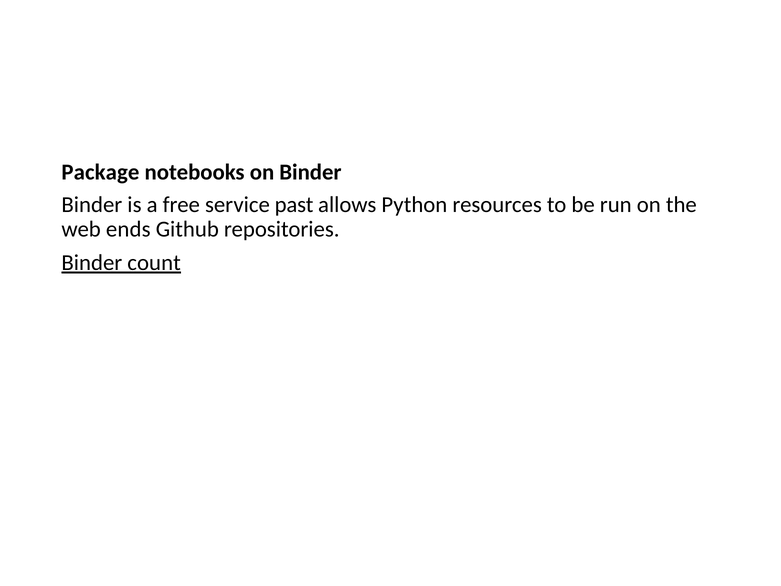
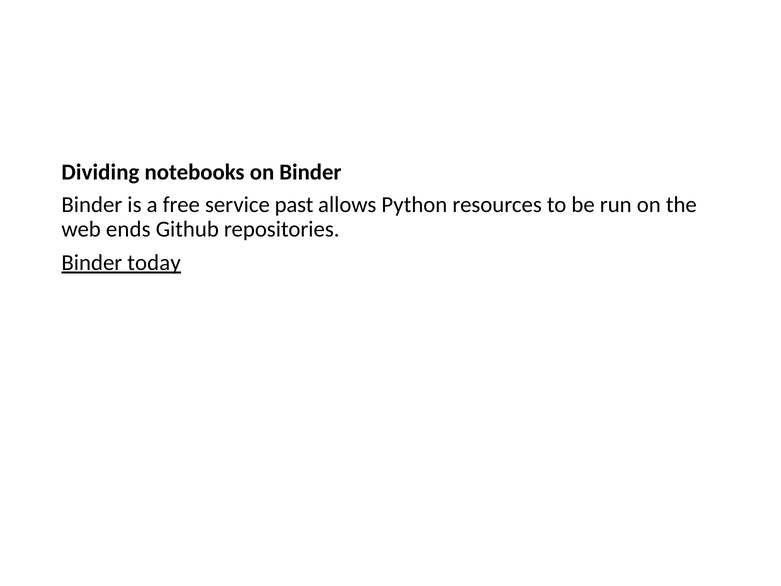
Package: Package -> Dividing (100, 172)
count: count -> today (154, 262)
